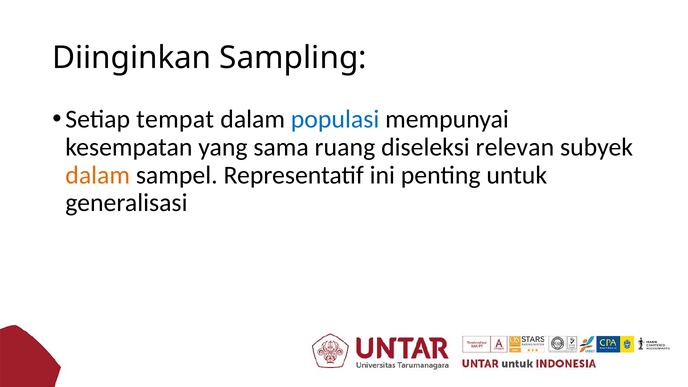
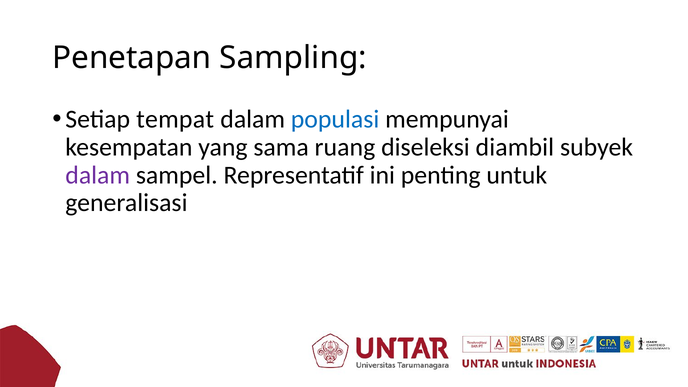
Diinginkan: Diinginkan -> Penetapan (132, 58)
relevan: relevan -> diambil (515, 147)
dalam colour: orange -> purple (98, 175)
